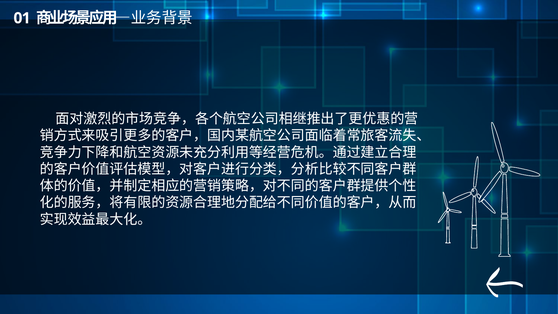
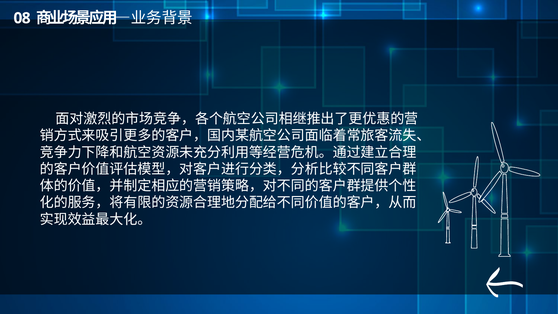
1: 1 -> 8 (26, 18)
